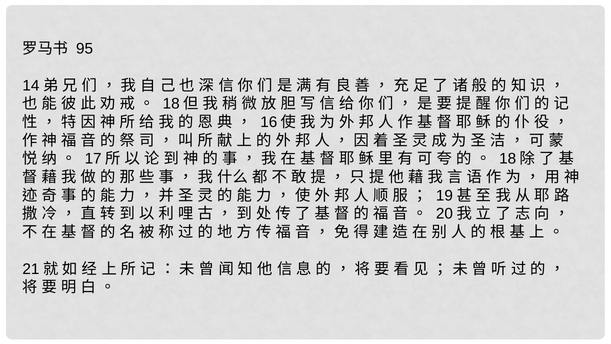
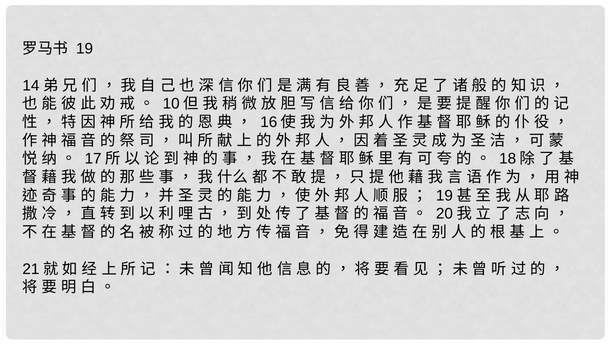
95: 95 -> 19 (85, 49)
18: 18 -> 10 (171, 104)
